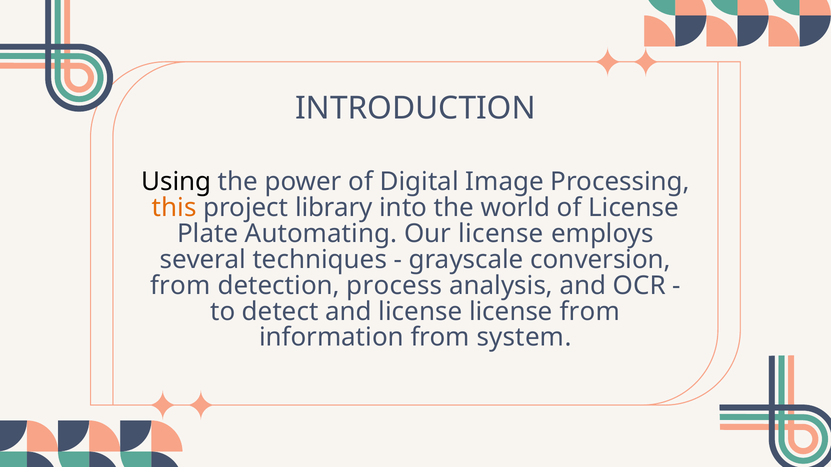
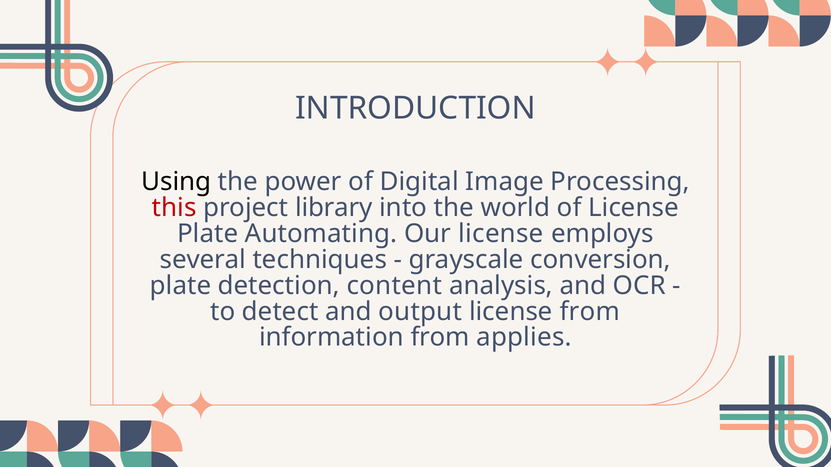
this colour: orange -> red (174, 208)
from: from -> plate (181, 286)
process: process -> content (394, 286)
and license: license -> output (420, 312)
system: system -> applies (524, 338)
